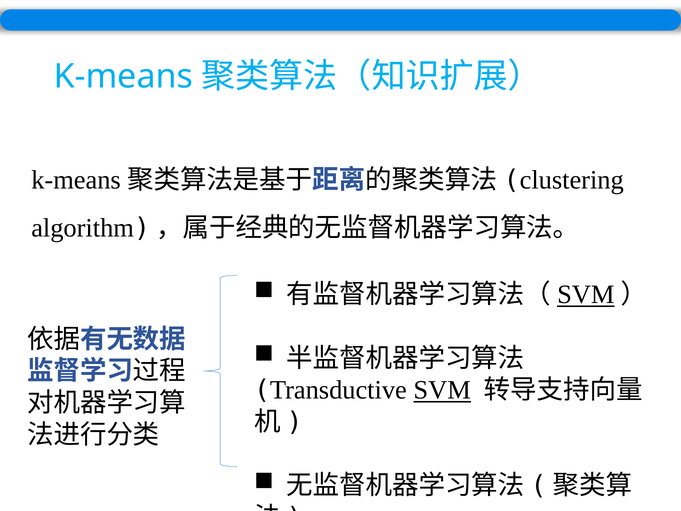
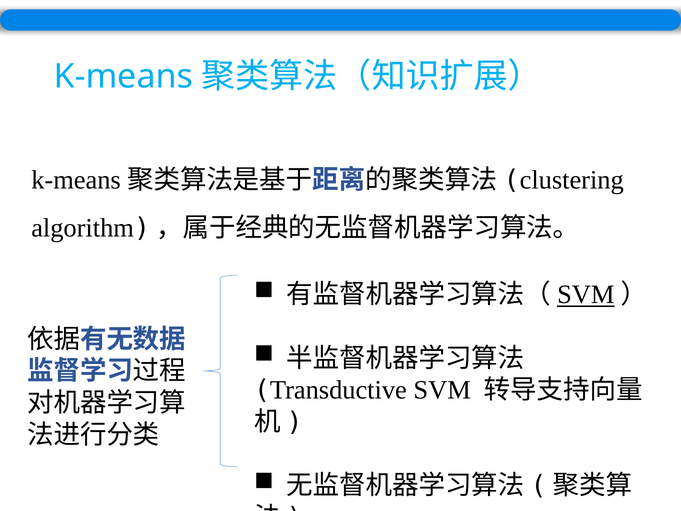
SVM underline: present -> none (442, 390)
